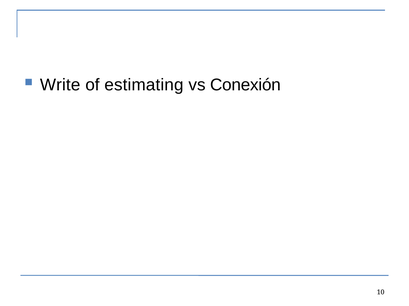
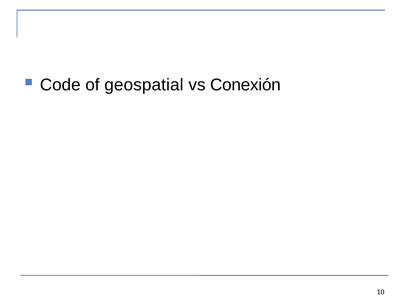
Write: Write -> Code (60, 85)
estimating: estimating -> geospatial (144, 85)
